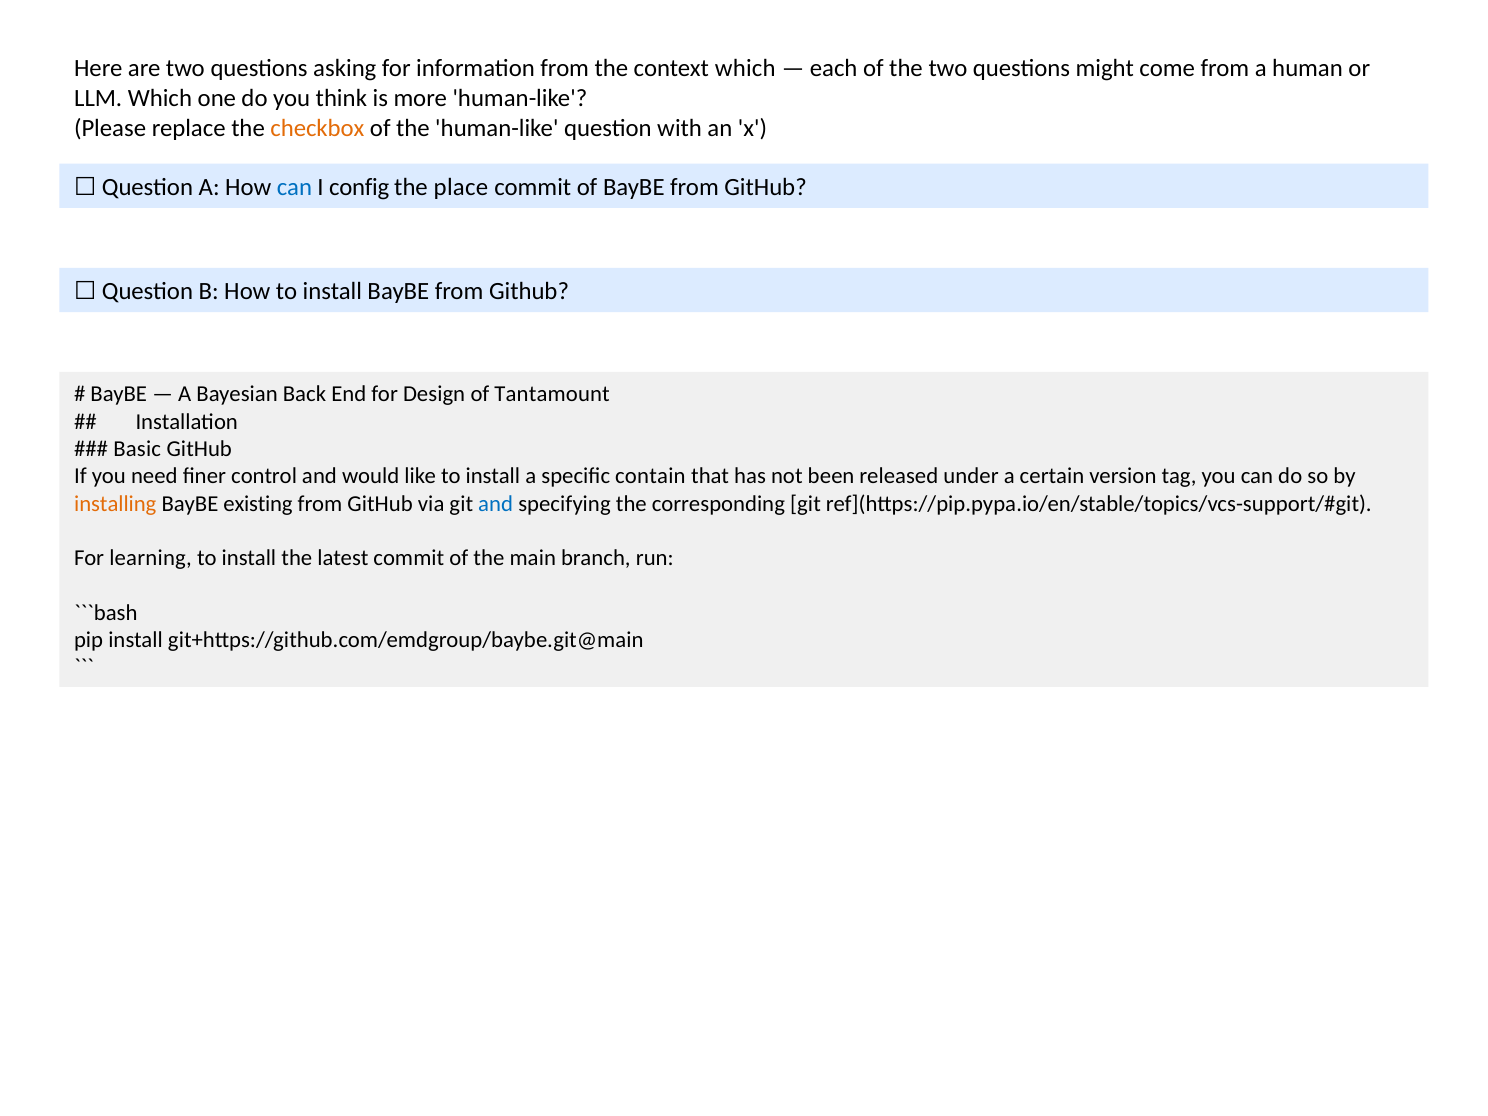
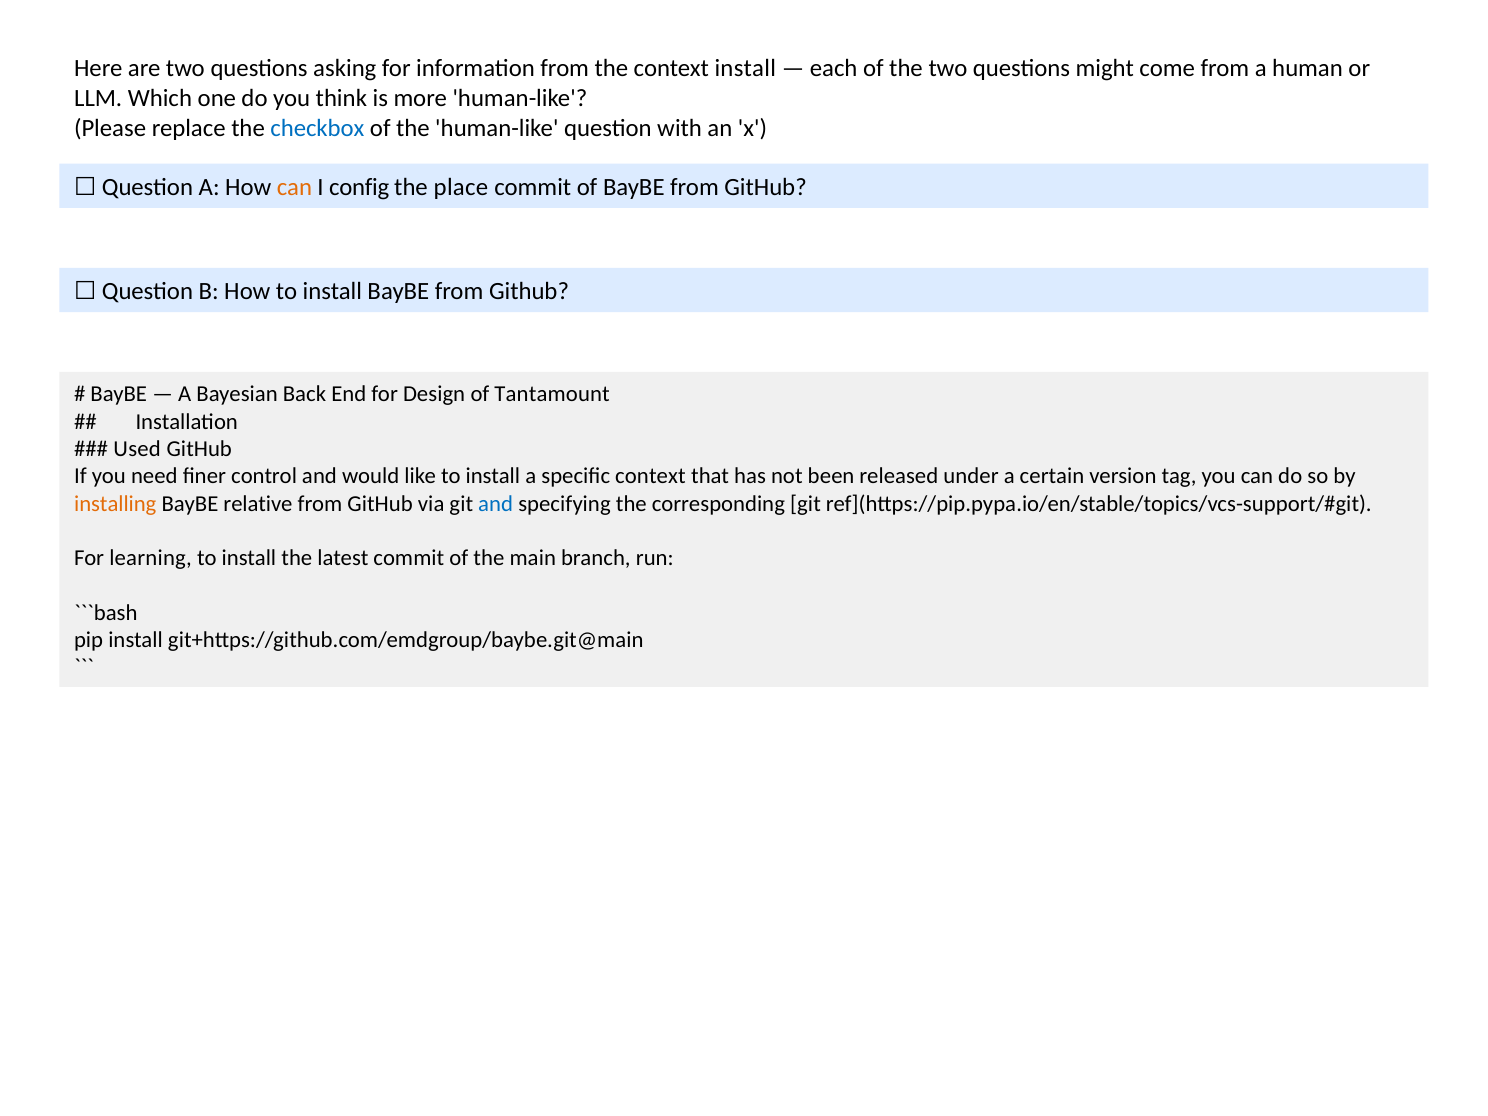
context which: which -> install (745, 69)
checkbox colour: orange -> blue (317, 128)
can colour: blue -> orange (294, 188)
Basic: Basic -> Used (137, 449)
specific contain: contain -> context (650, 476)
existing: existing -> relative (258, 504)
